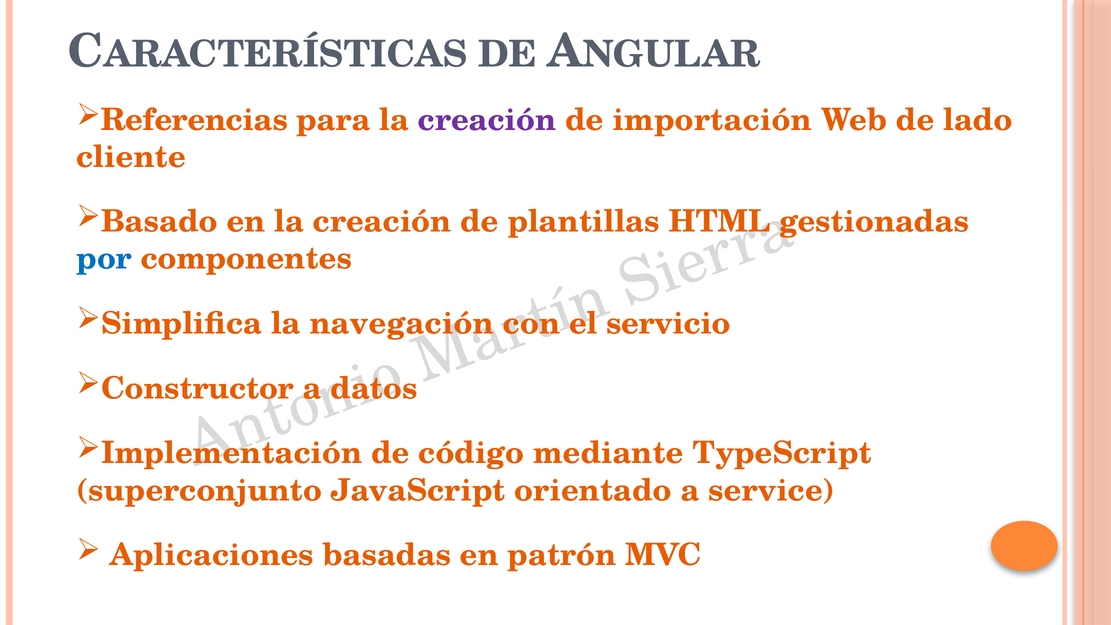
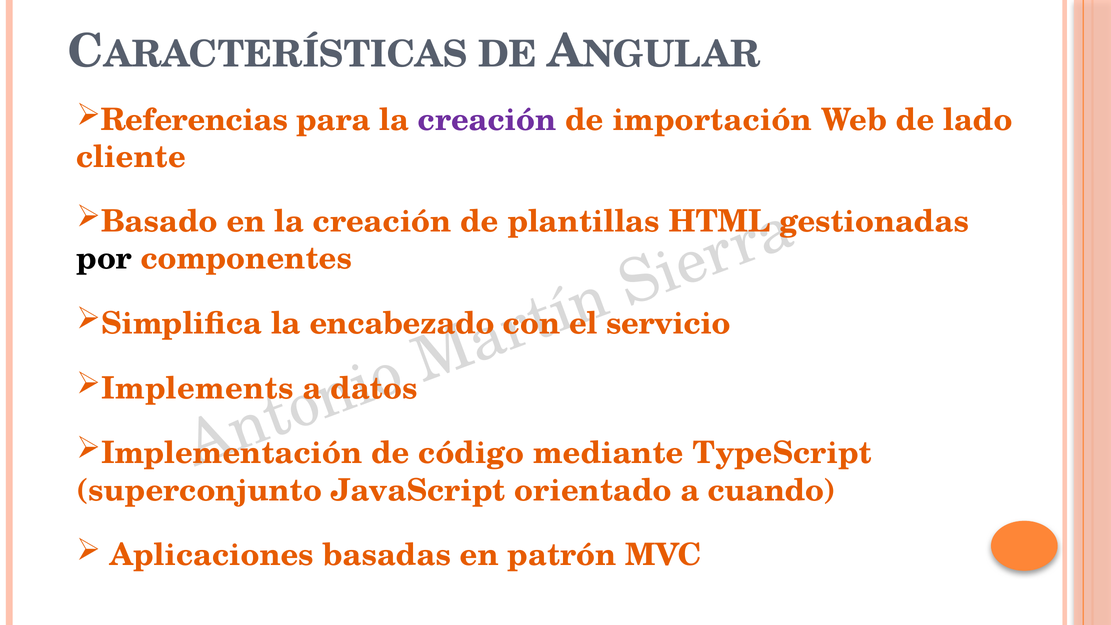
por colour: blue -> black (104, 259)
navegación: navegación -> encabezado (402, 324)
Constructor: Constructor -> Implements (197, 388)
service: service -> cuando (772, 490)
